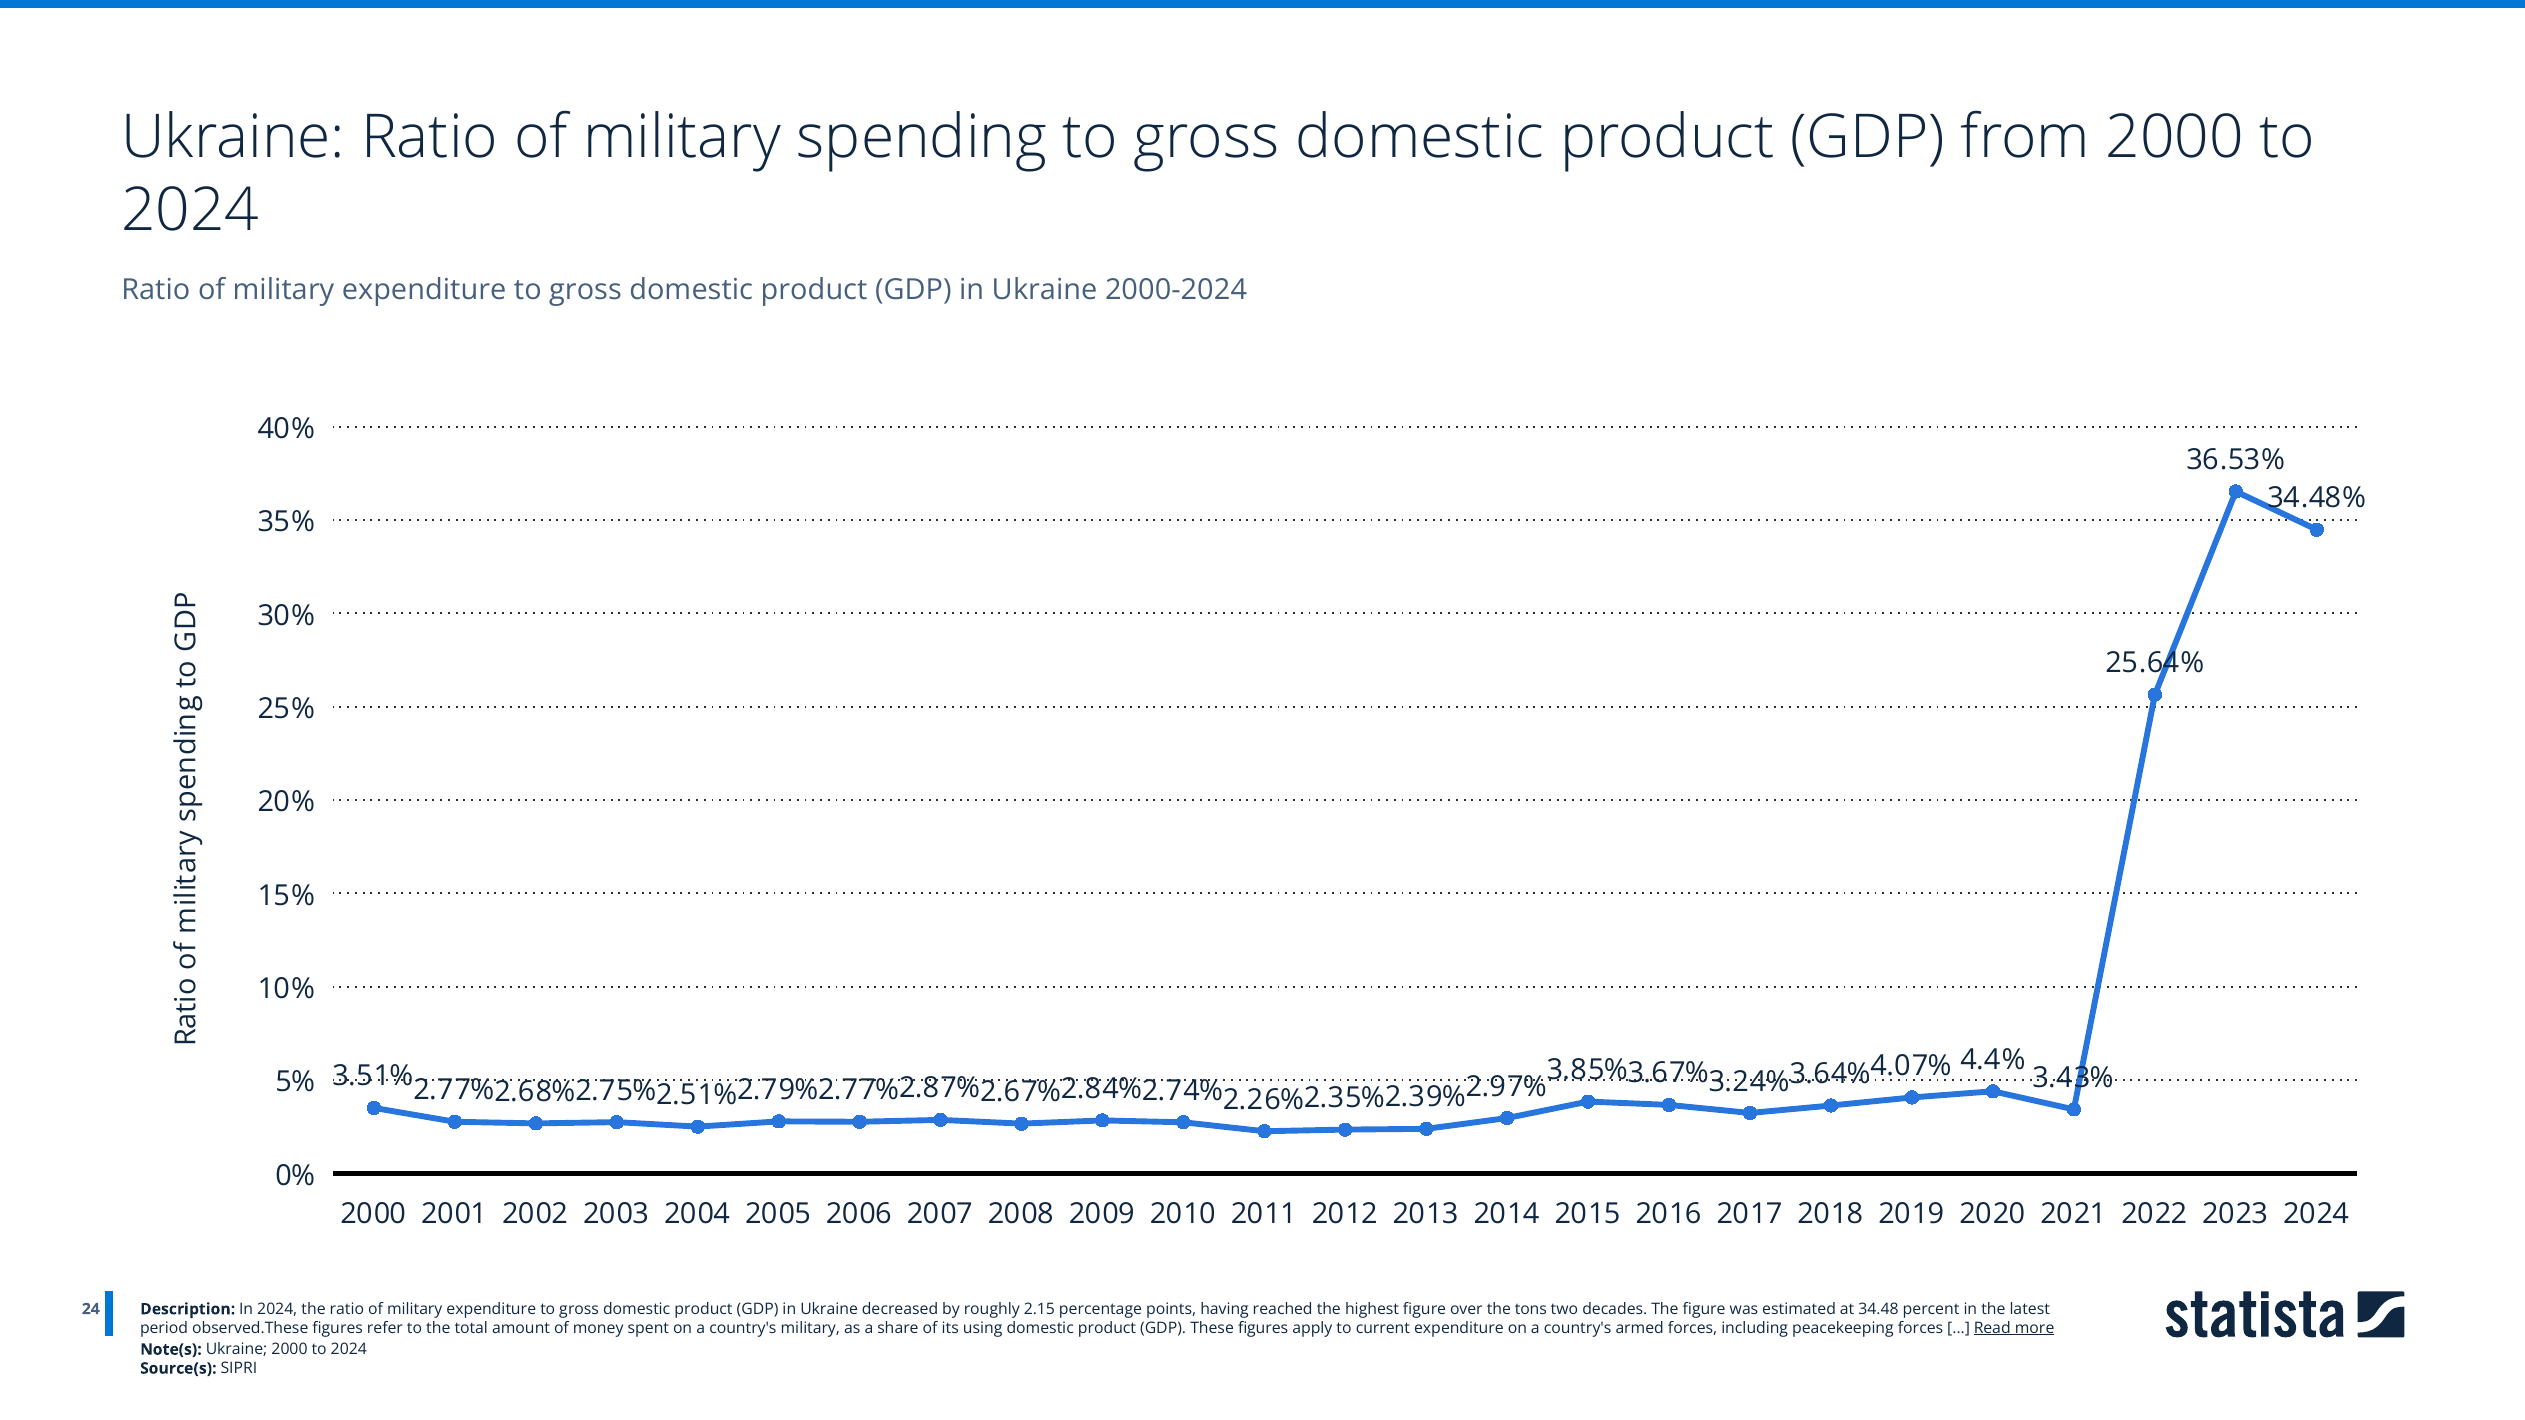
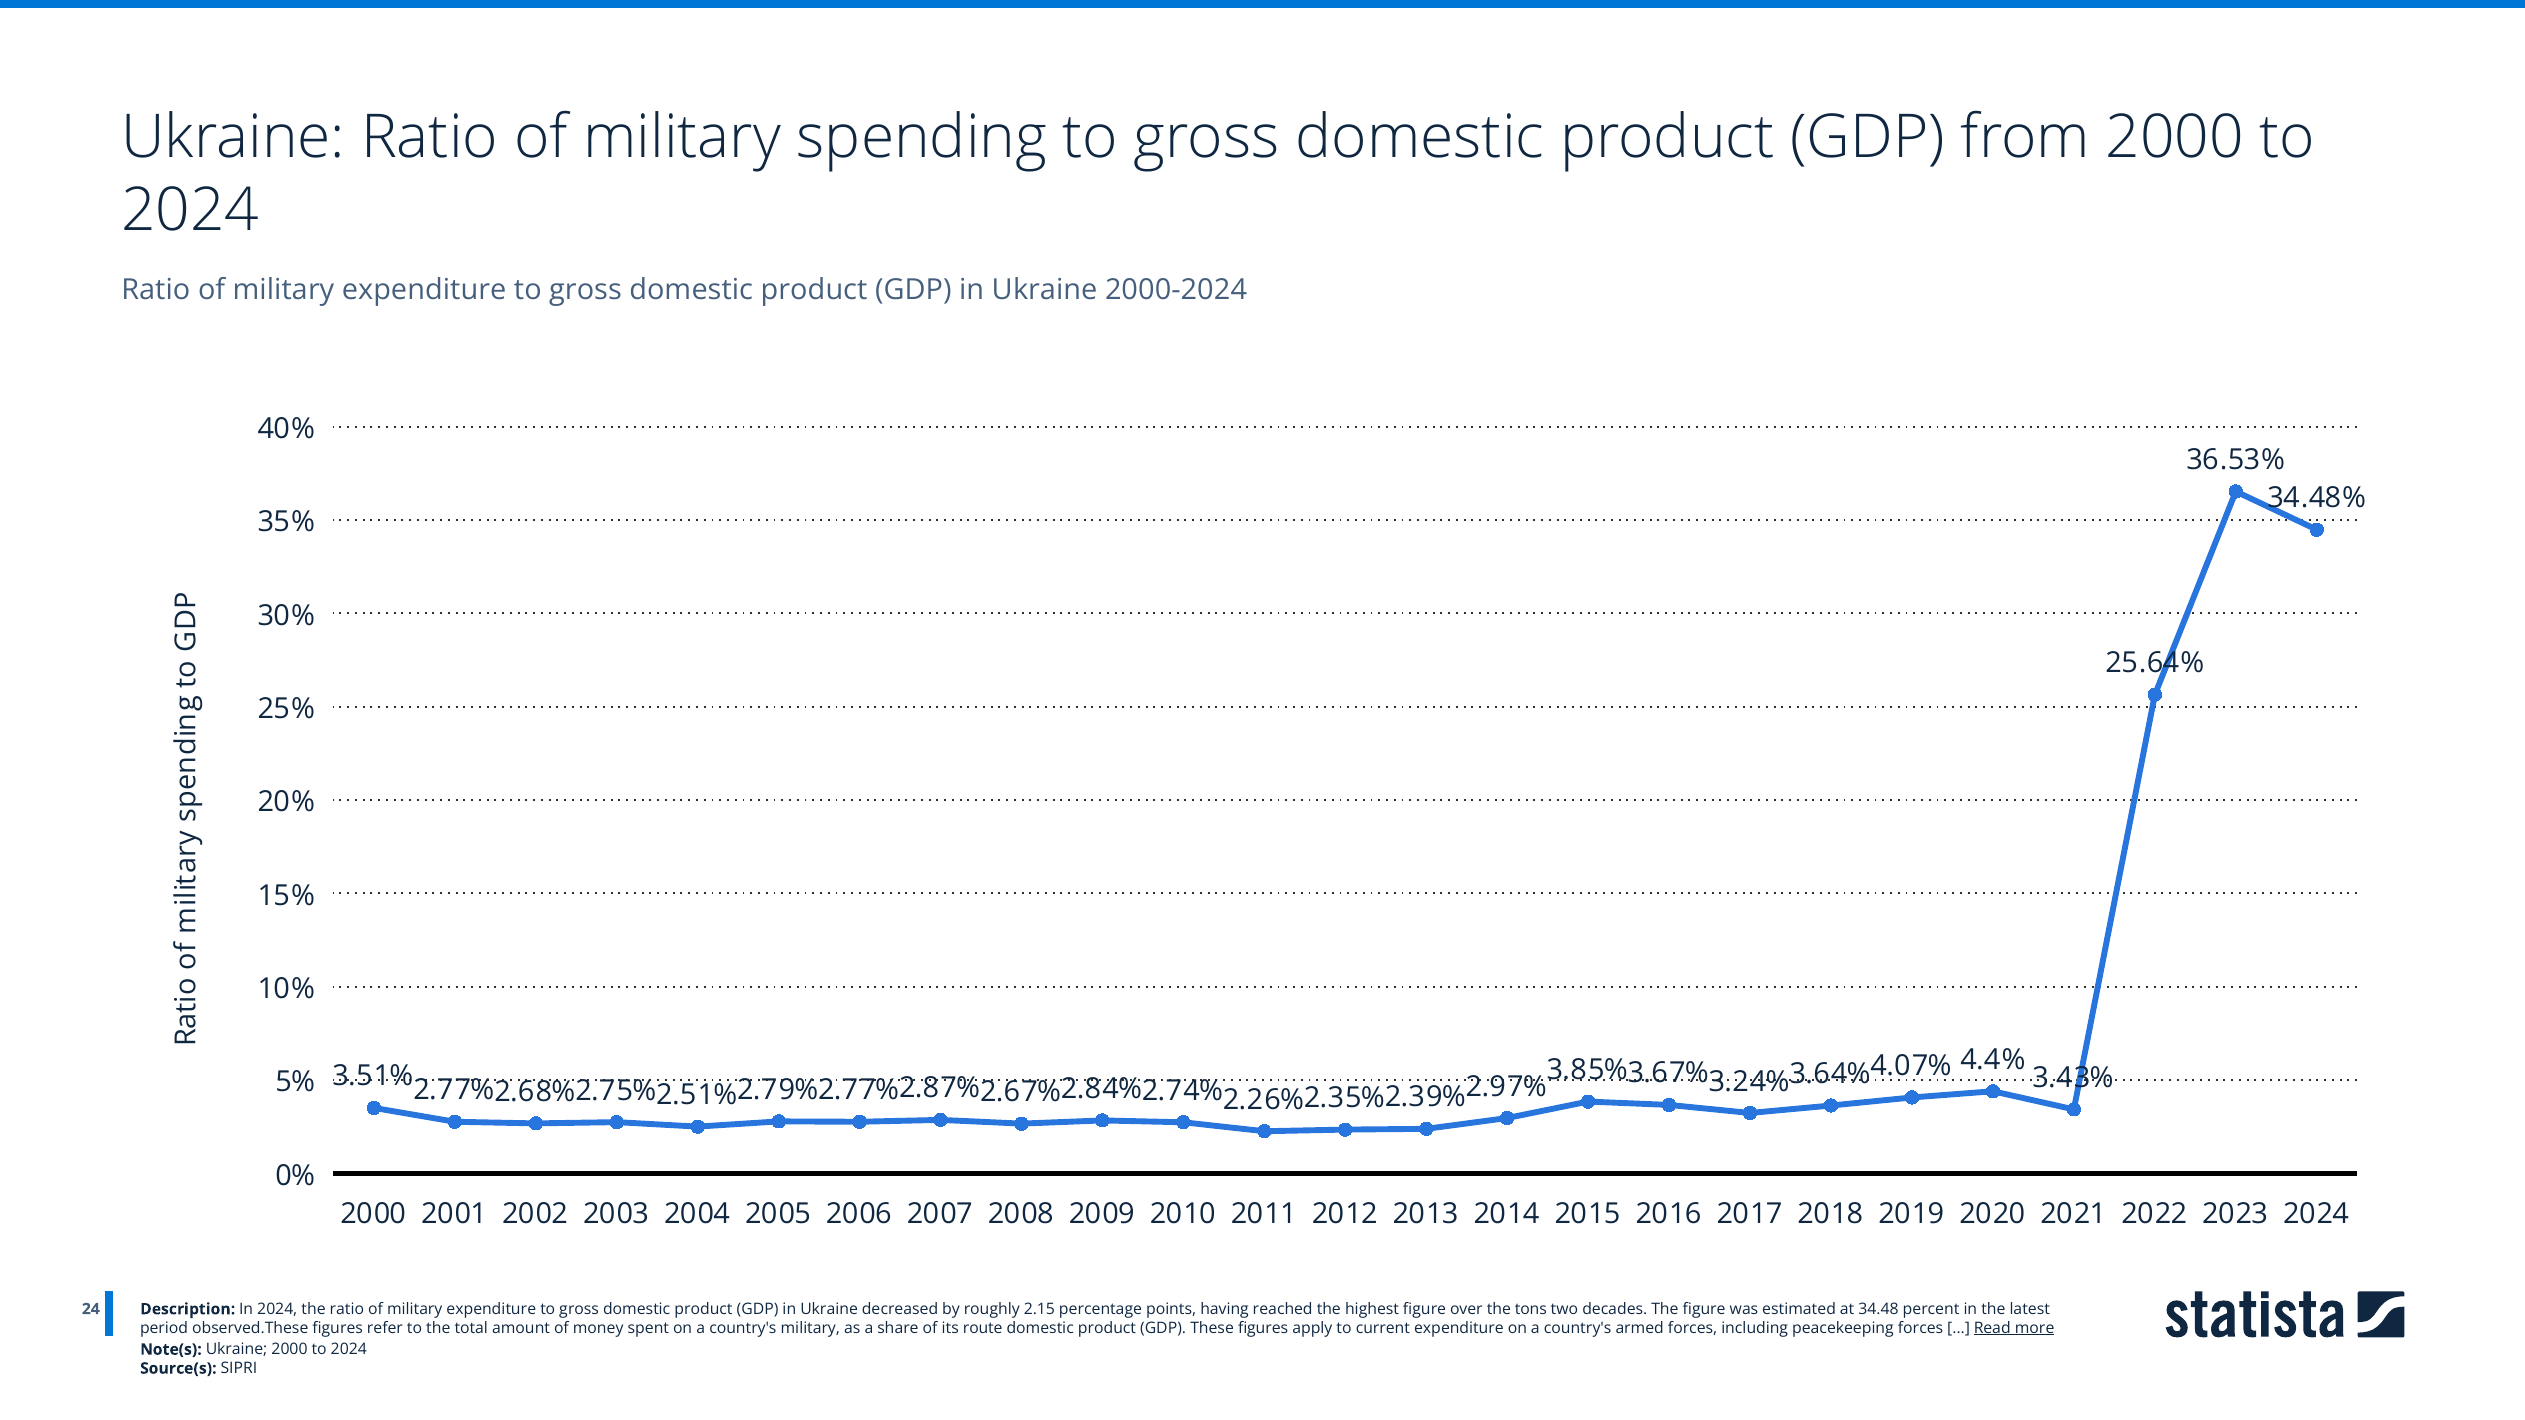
using: using -> route (983, 1328)
